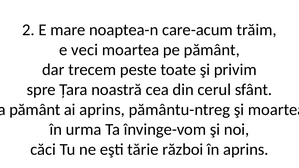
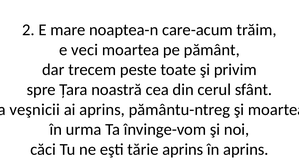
pământ: pământ -> veşnicii (35, 110)
tărie război: război -> aprins (183, 150)
